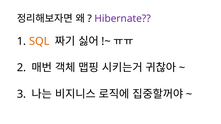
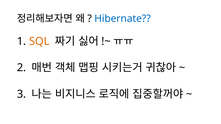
Hibernate colour: purple -> blue (123, 19)
